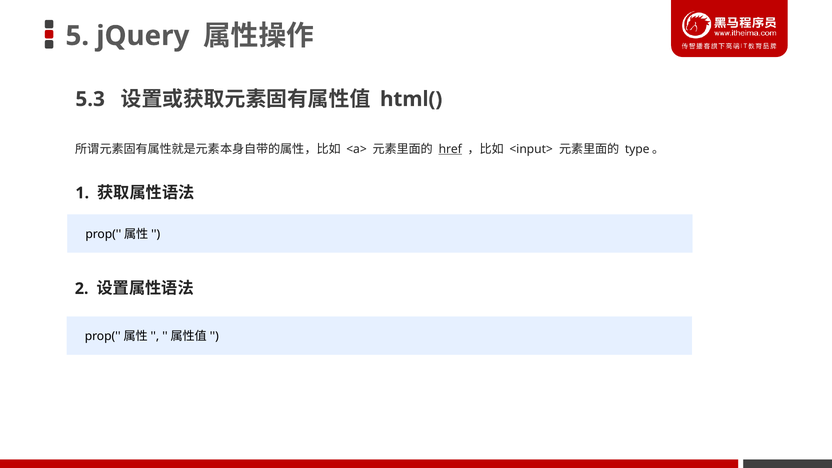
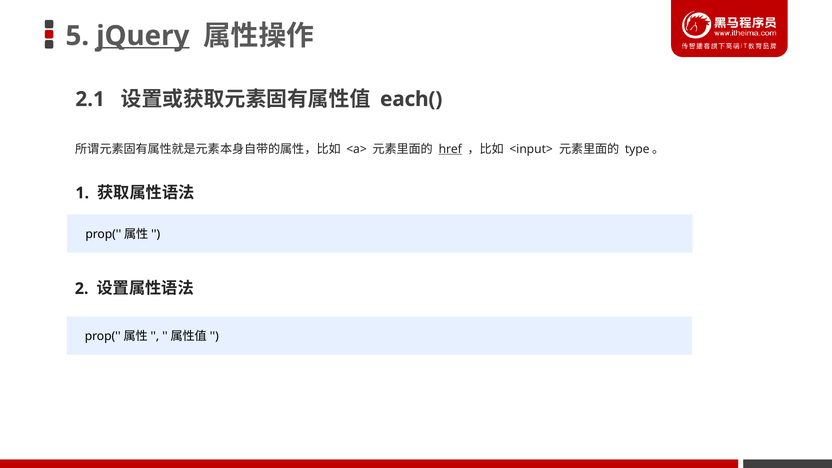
jQuery underline: none -> present (143, 36)
5.3: 5.3 -> 2.1 (90, 99)
html(: html( -> each( (411, 99)
